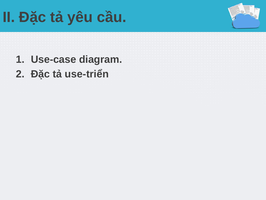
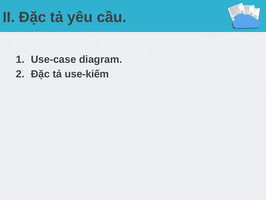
use-triển: use-triển -> use-kiếm (87, 74)
